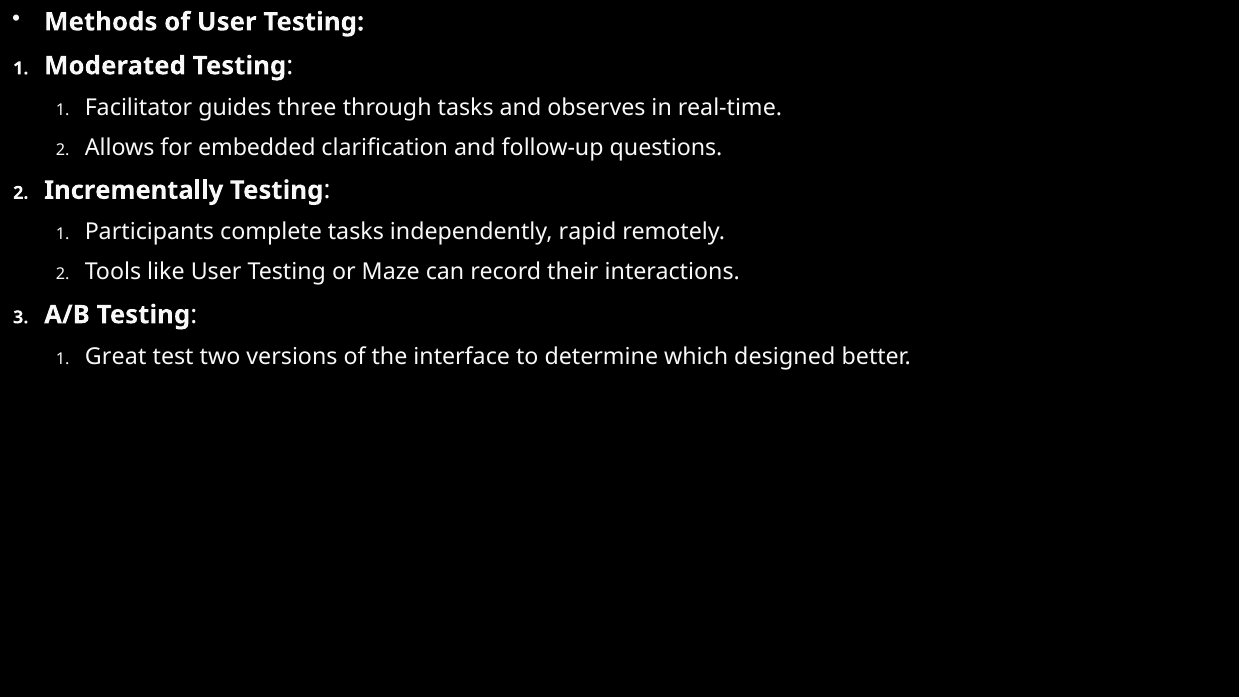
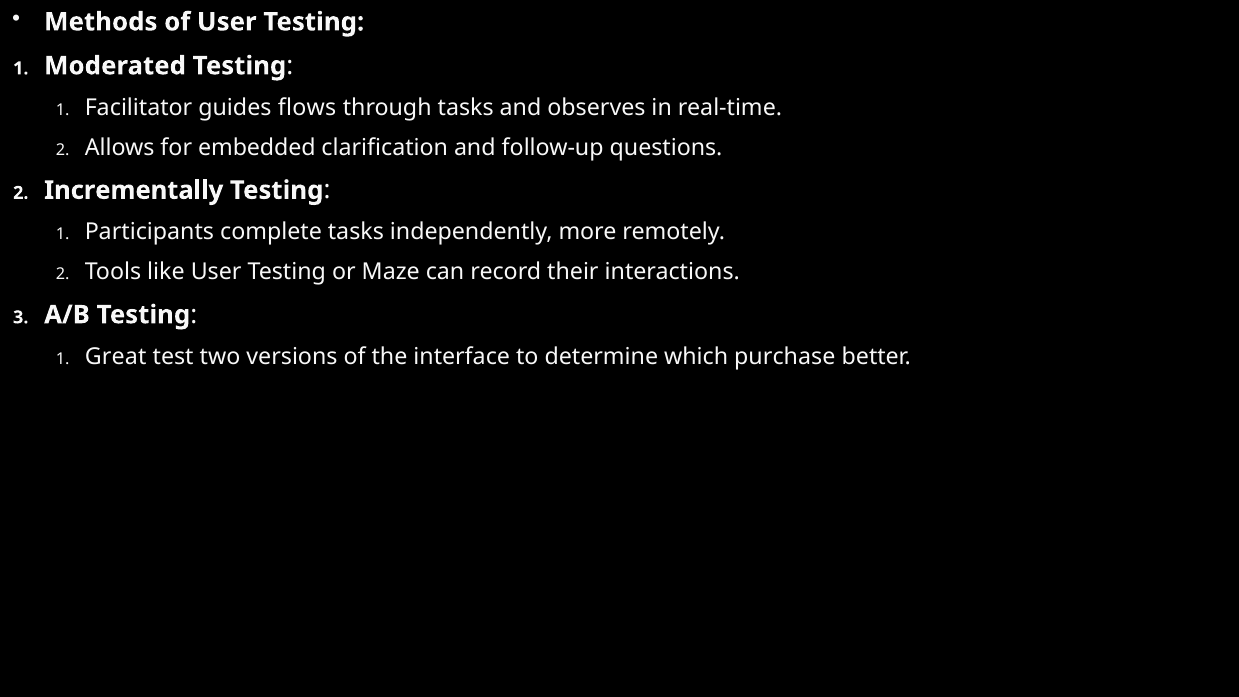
three: three -> flows (307, 108)
rapid: rapid -> more (588, 232)
designed: designed -> purchase (785, 356)
